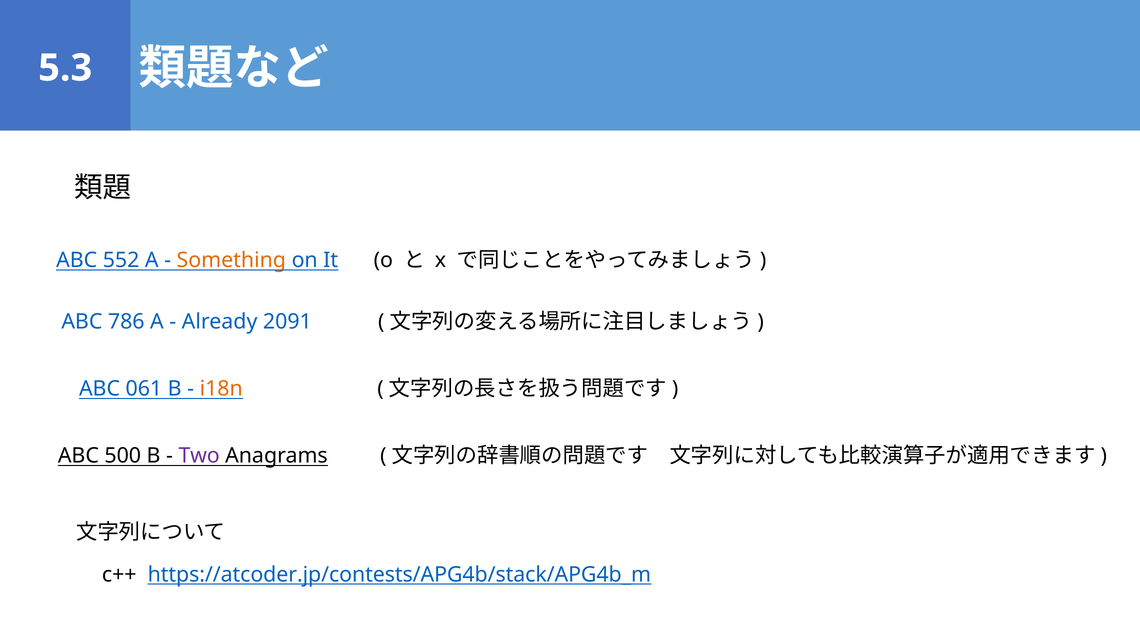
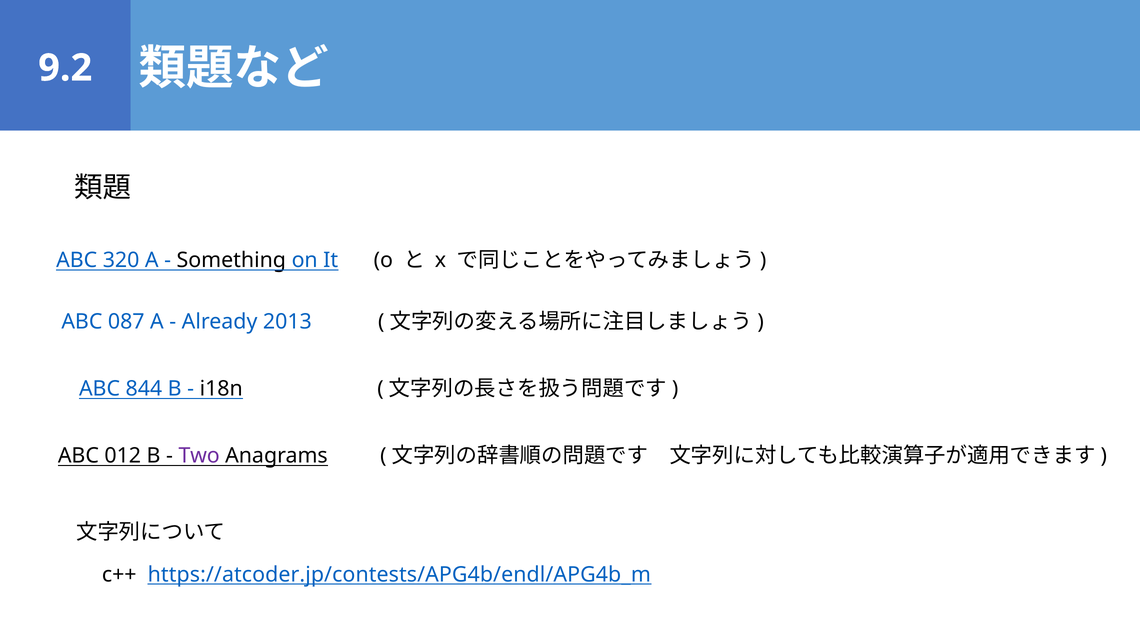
5.3: 5.3 -> 9.2 (65, 68)
552: 552 -> 320 (121, 260)
Something colour: orange -> black (231, 260)
786: 786 -> 087 (126, 322)
2091: 2091 -> 2013 (287, 322)
061: 061 -> 844 (144, 389)
i18n colour: orange -> black (221, 389)
500: 500 -> 012 (123, 456)
https://atcoder.jp/contests/APG4b/stack/APG4b_m: https://atcoder.jp/contests/APG4b/stack/APG4b_m -> https://atcoder.jp/contests/APG4b/endl/APG4b_m (399, 575)
